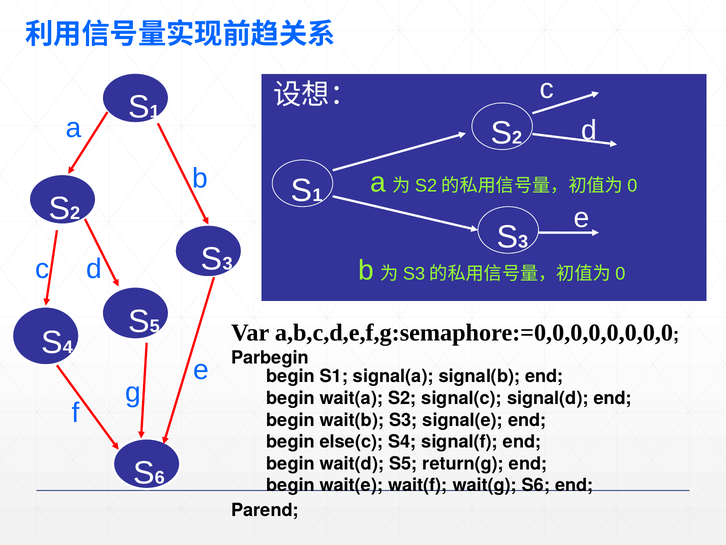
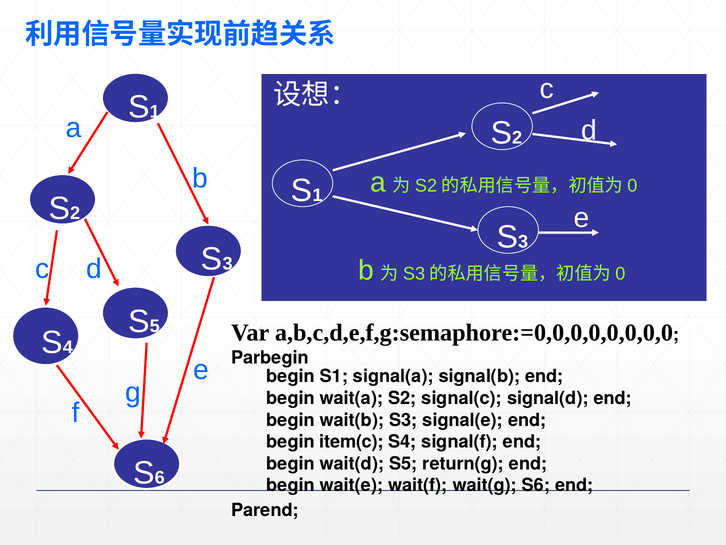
else(c: else(c -> item(c (352, 441)
